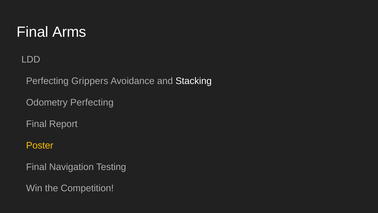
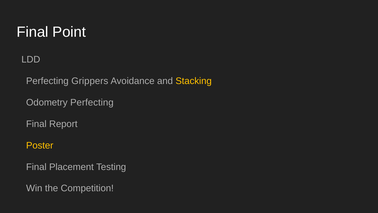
Arms: Arms -> Point (69, 32)
Stacking colour: white -> yellow (194, 81)
Navigation: Navigation -> Placement (71, 167)
